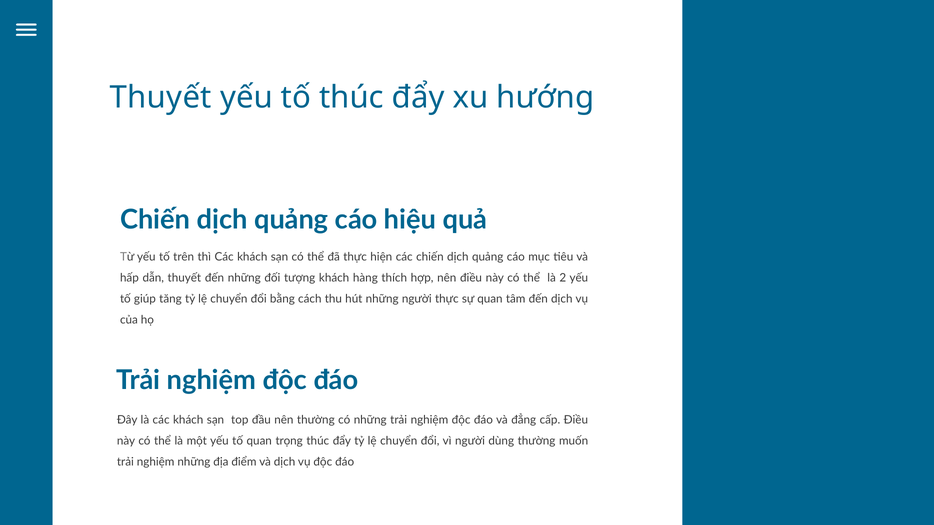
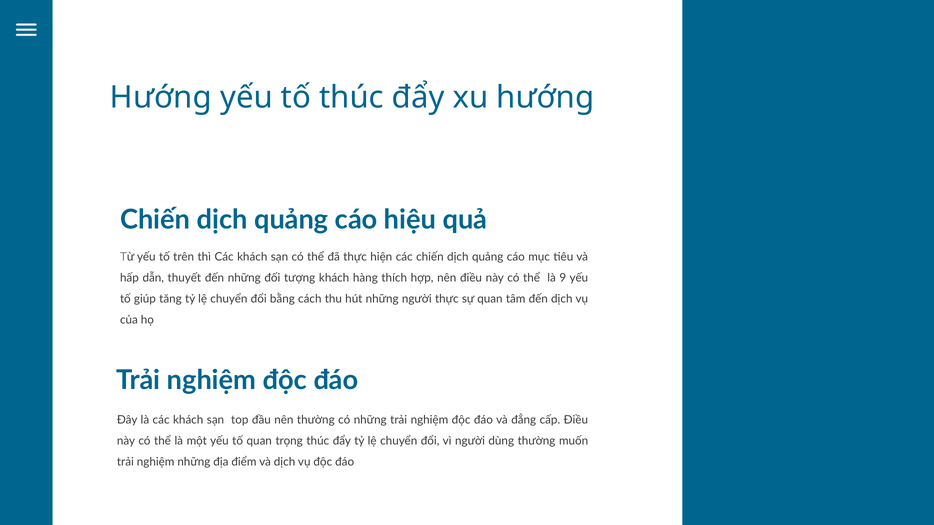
Thuyết: Thuyết -> Hướng (161, 97)
2: 2 -> 9 (563, 278)
